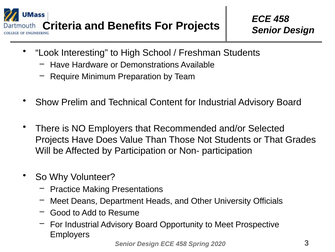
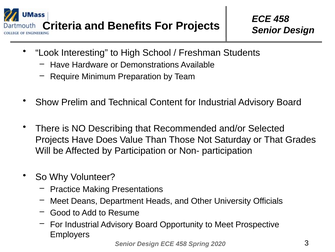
NO Employers: Employers -> Describing (110, 128)
Not Students: Students -> Saturday (233, 139)
